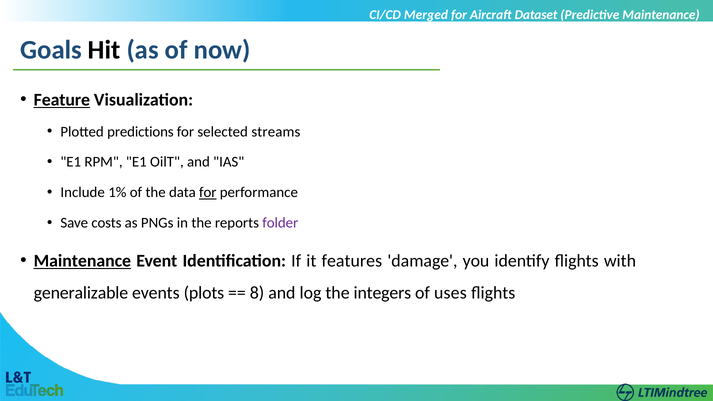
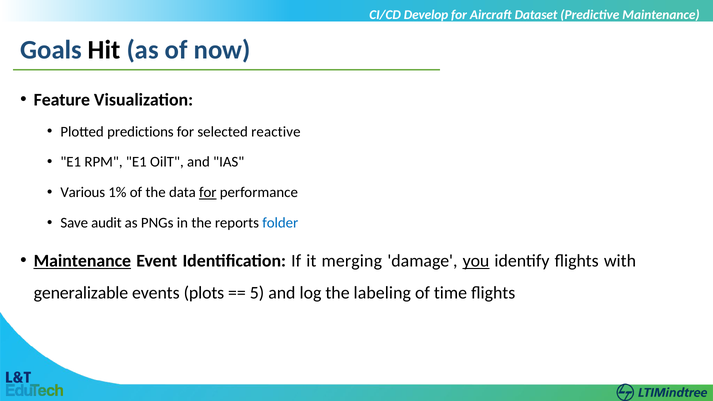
Merged: Merged -> Develop (426, 15)
Feature underline: present -> none (62, 100)
streams: streams -> reactive (276, 132)
Include: Include -> Various (83, 193)
costs: costs -> audit (106, 223)
folder colour: purple -> blue (280, 223)
features: features -> merging (352, 261)
you underline: none -> present (476, 261)
8: 8 -> 5 (257, 293)
integers: integers -> labeling (382, 293)
uses: uses -> time (450, 293)
